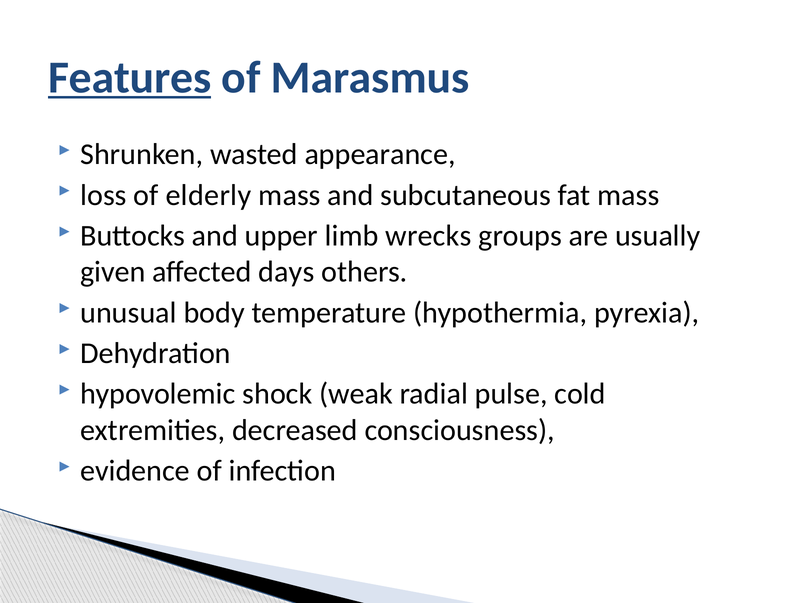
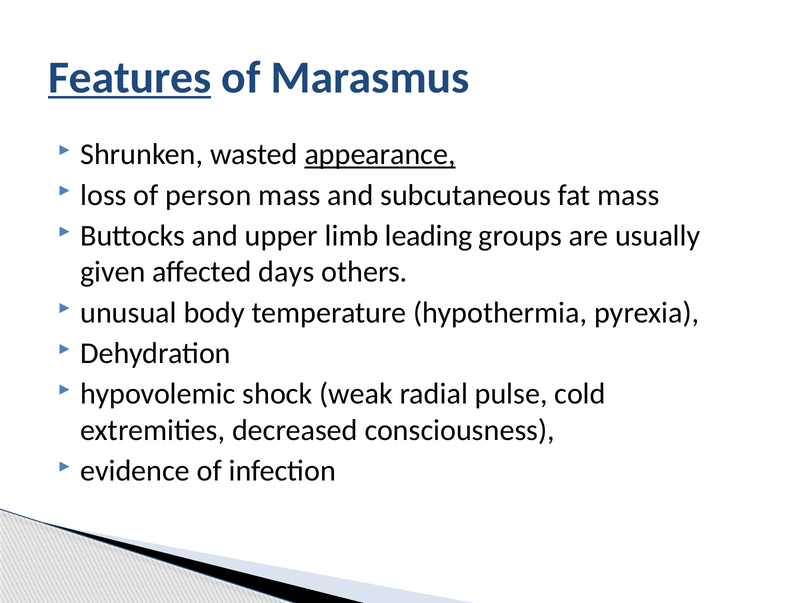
appearance underline: none -> present (380, 154)
elderly: elderly -> person (208, 195)
wrecks: wrecks -> leading (429, 236)
